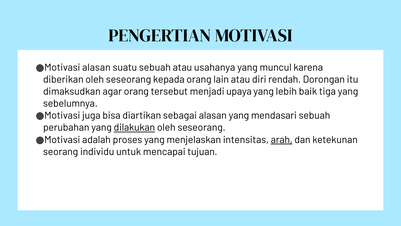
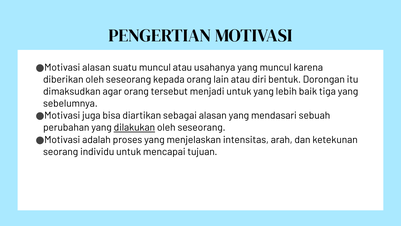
suatu sebuah: sebuah -> muncul (155, 67)
rendah: rendah -> bentuk (285, 79)
menjadi upaya: upaya -> untuk (239, 91)
arah underline: present -> none (282, 139)
